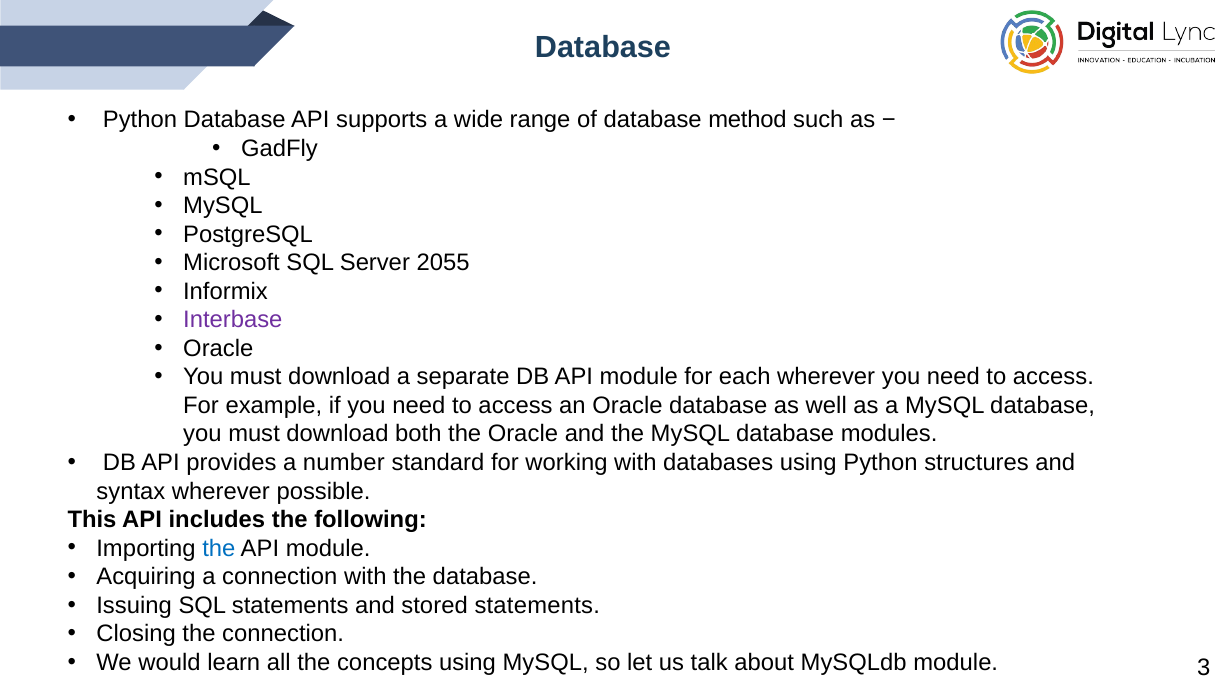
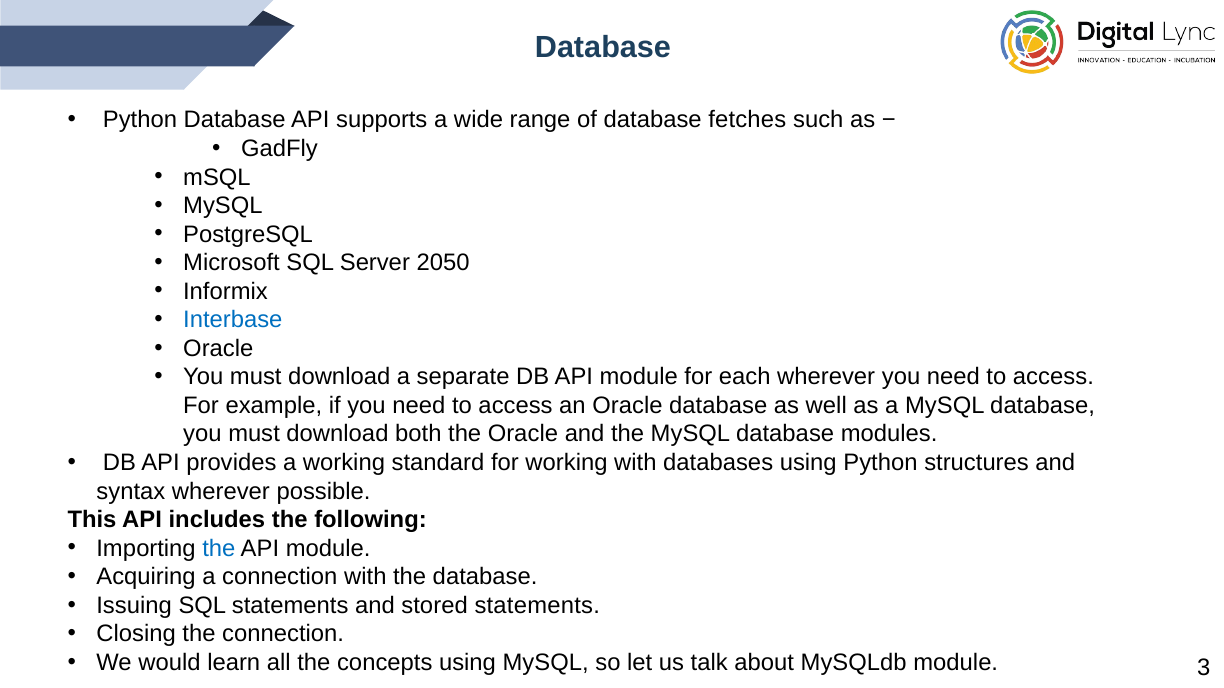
method: method -> fetches (747, 120)
2055: 2055 -> 2050 (443, 263)
Interbase colour: purple -> blue (233, 320)
a number: number -> working (344, 463)
